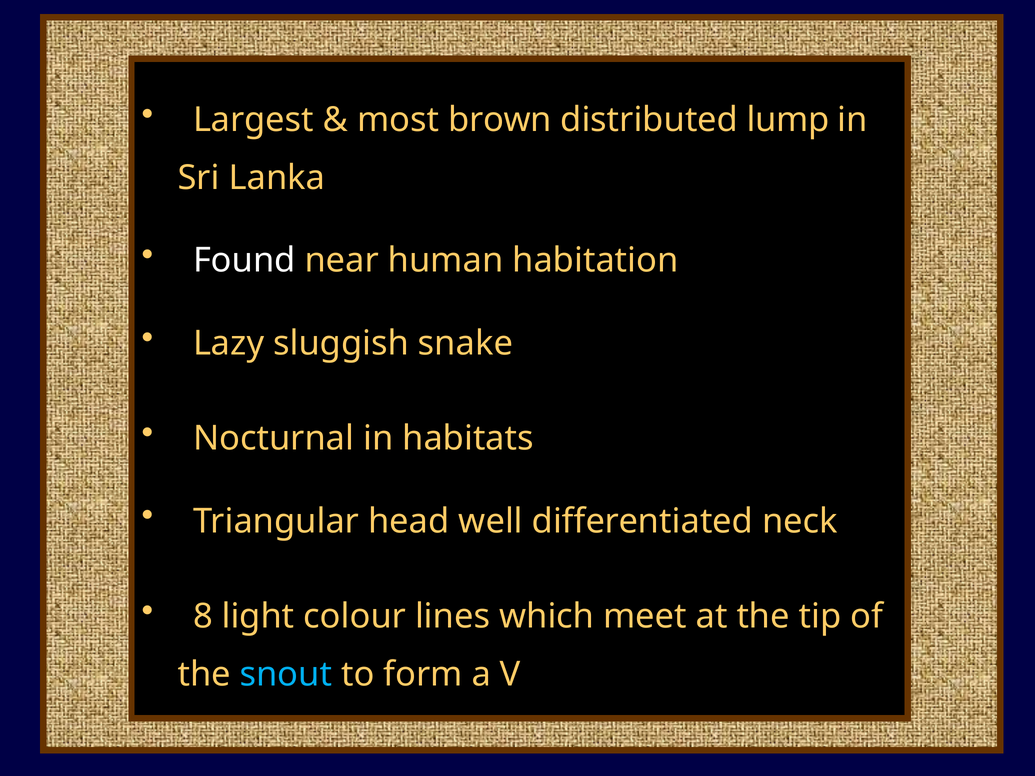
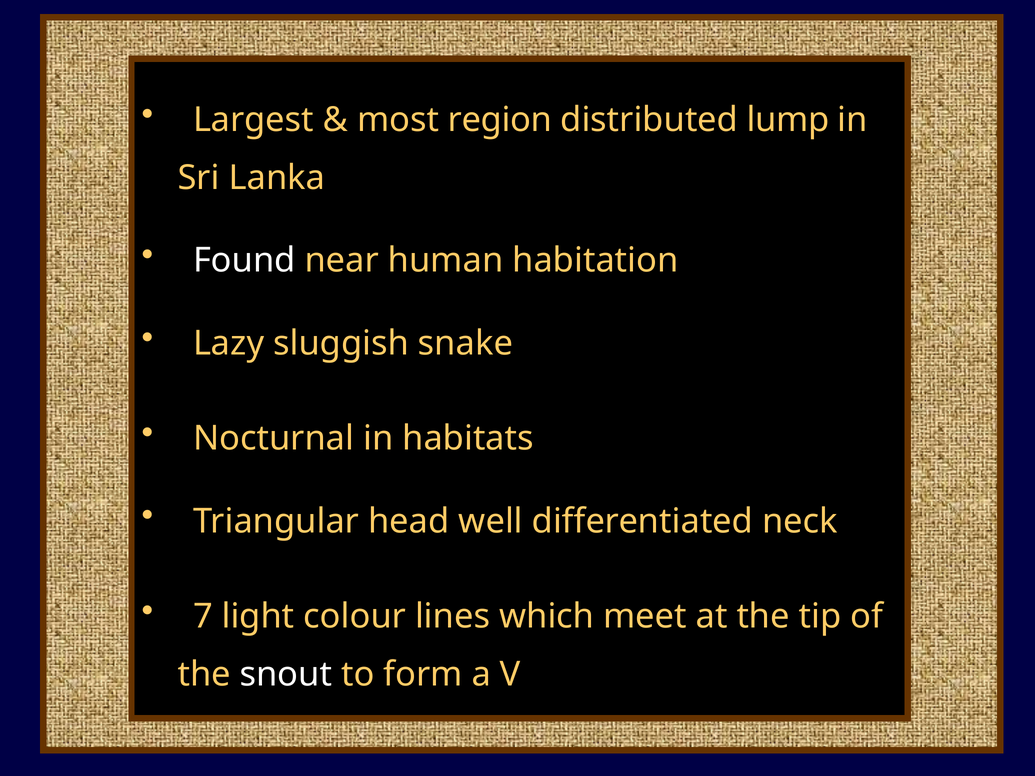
brown: brown -> region (500, 120)
8: 8 -> 7 (203, 617)
snout colour: light blue -> white (286, 674)
